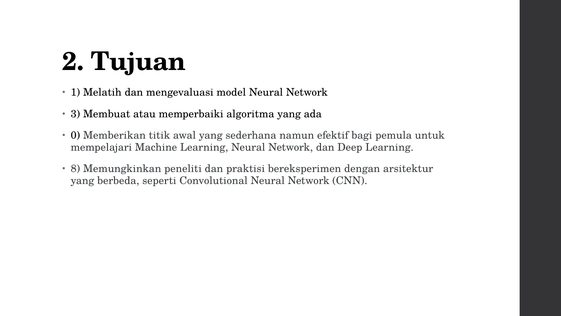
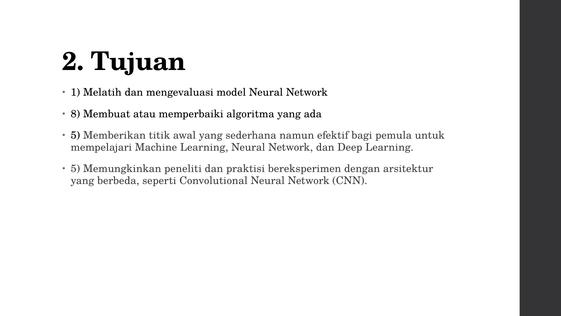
3: 3 -> 8 (75, 114)
0: 0 -> 5 (75, 135)
8: 8 -> 5 (75, 168)
